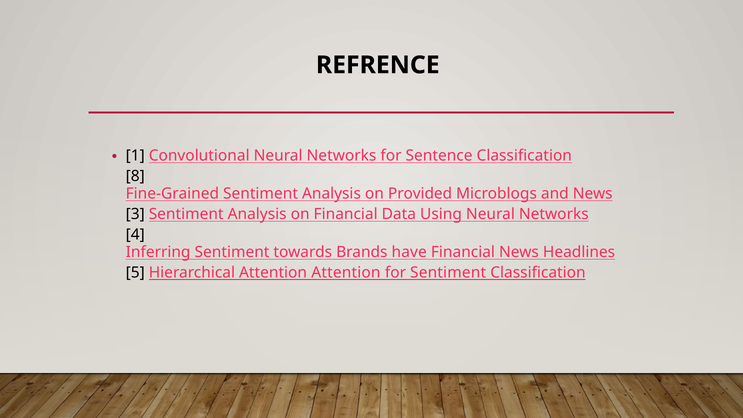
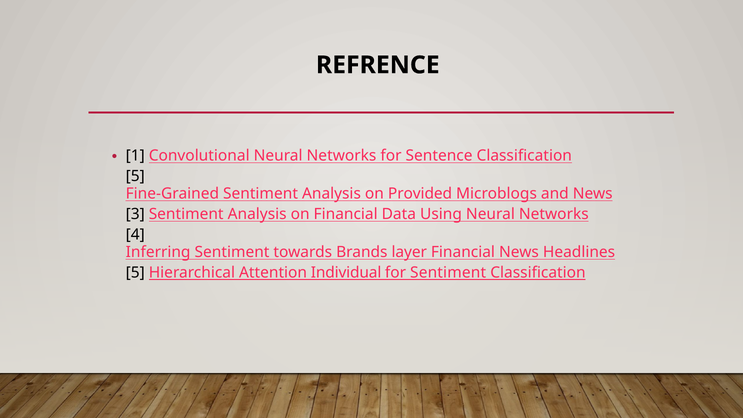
8: 8 -> 5 (135, 176)
have: have -> layer (409, 252)
Attention Attention: Attention -> Individual (346, 273)
